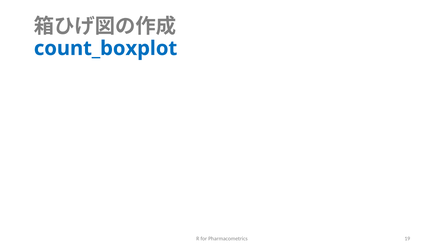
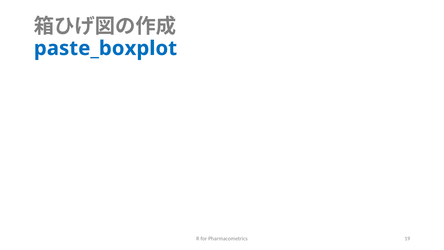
count_boxplot: count_boxplot -> paste_boxplot (105, 48)
